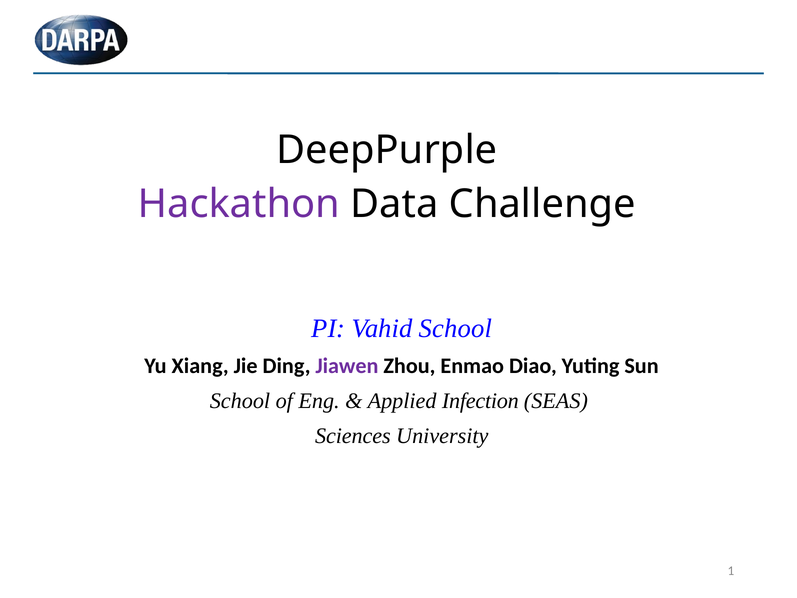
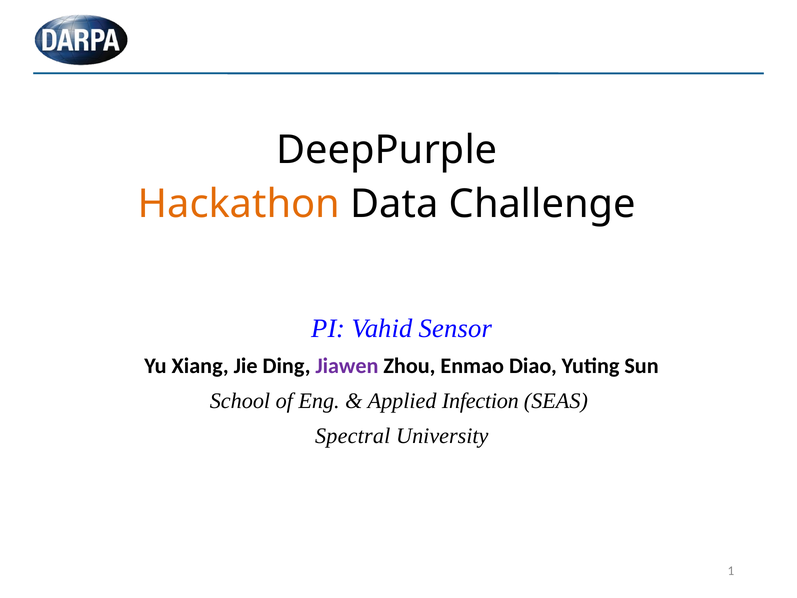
Hackathon colour: purple -> orange (239, 204)
Vahid School: School -> Sensor (456, 328)
Sciences: Sciences -> Spectral (353, 436)
